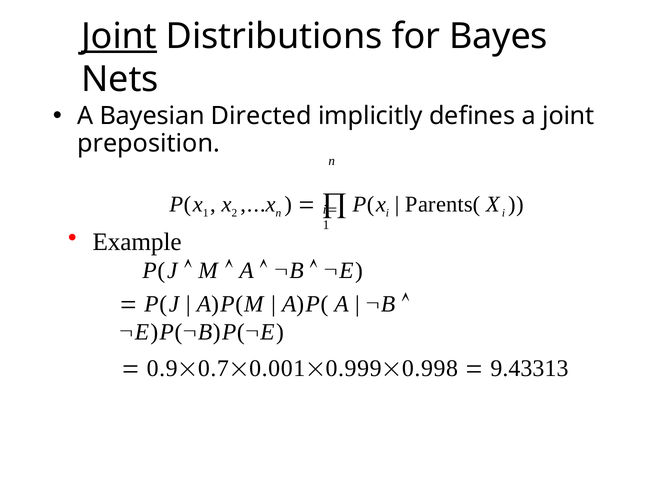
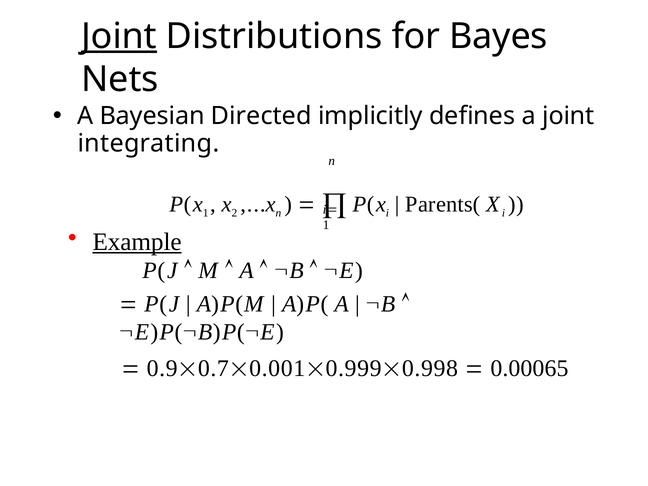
preposition: preposition -> integrating (149, 143)
Example underline: none -> present (137, 242)
9.43313: 9.43313 -> 0.00065 (529, 369)
